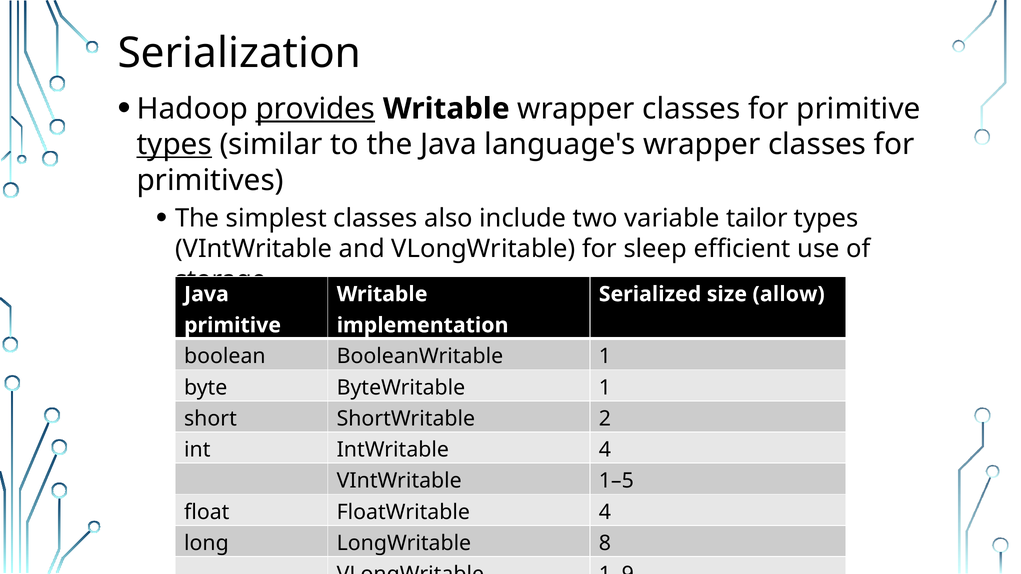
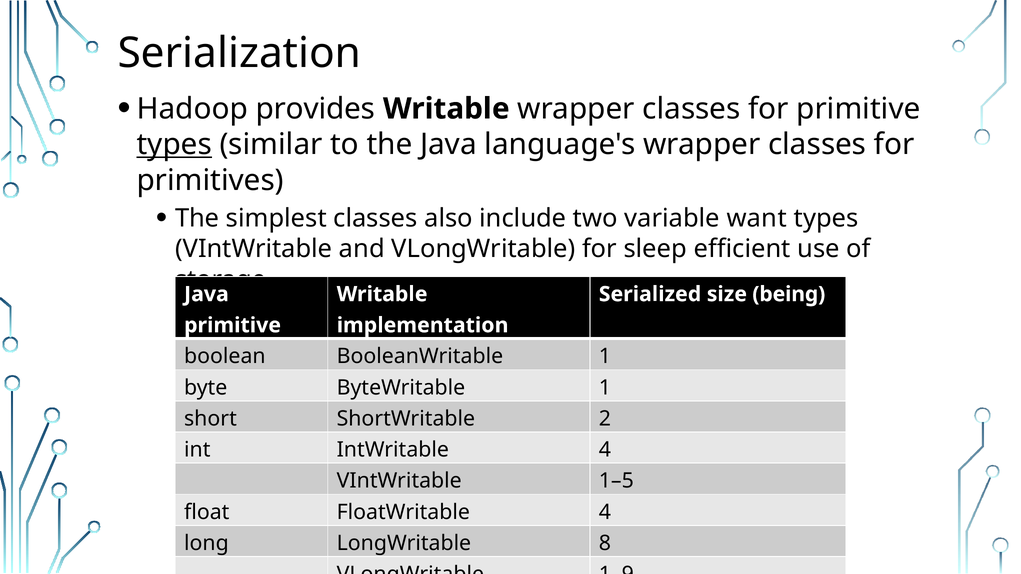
provides underline: present -> none (315, 109)
tailor: tailor -> want (757, 219)
allow: allow -> being (789, 294)
